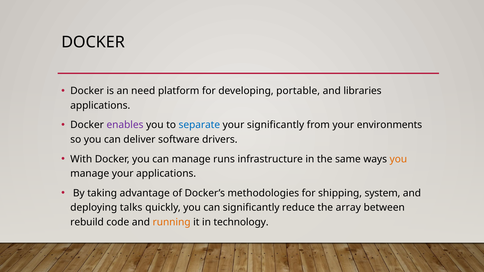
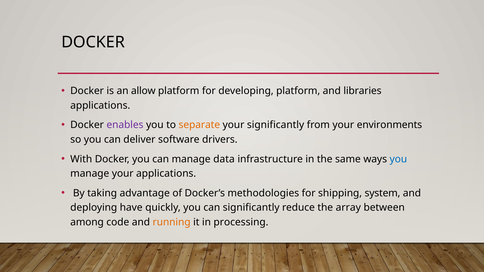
need: need -> allow (143, 91)
developing portable: portable -> platform (298, 91)
separate colour: blue -> orange (199, 125)
runs: runs -> data (224, 159)
you colour: orange -> blue (398, 159)
talks: talks -> have (131, 208)
rebuild: rebuild -> among (87, 222)
technology: technology -> processing (241, 222)
